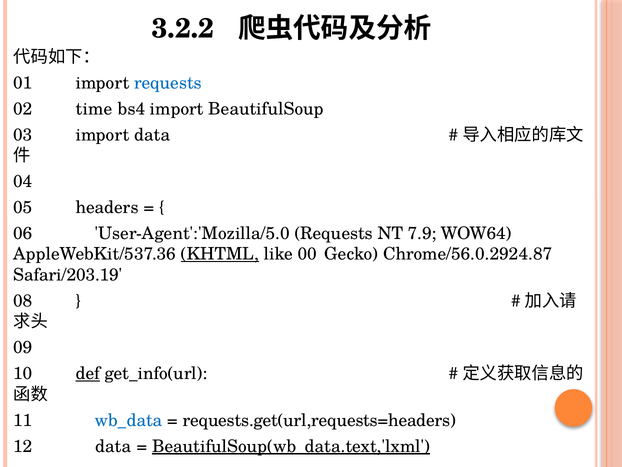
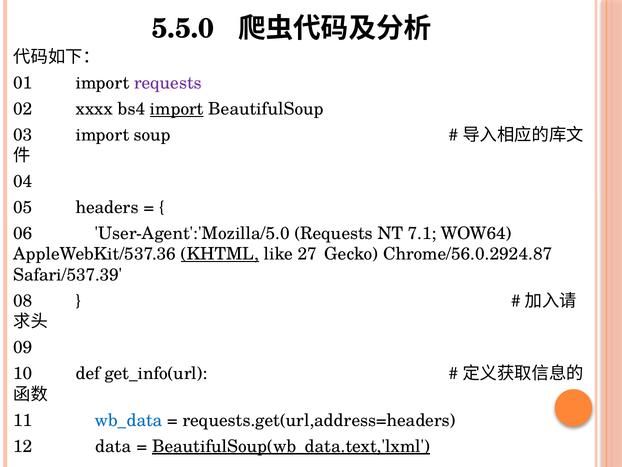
3.2.2: 3.2.2 -> 5.5.0 (183, 28)
requests colour: blue -> purple (168, 83)
time: time -> xxxx (94, 109)
import underline: none -> present (177, 109)
import data: data -> soup (152, 135)
7.9: 7.9 -> 7.1 (422, 233)
00: 00 -> 27 (307, 254)
Safari/203.19: Safari/203.19 -> Safari/537.39 (68, 275)
def underline: present -> none (88, 373)
requests.get(url,requests=headers: requests.get(url,requests=headers -> requests.get(url,address=headers (319, 420)
